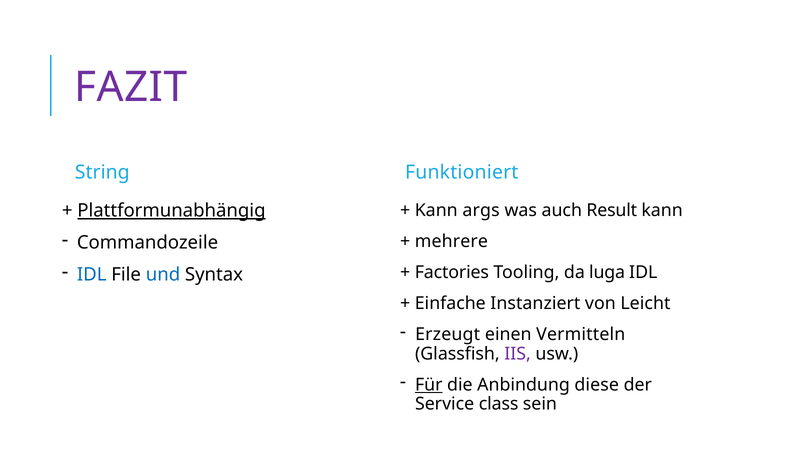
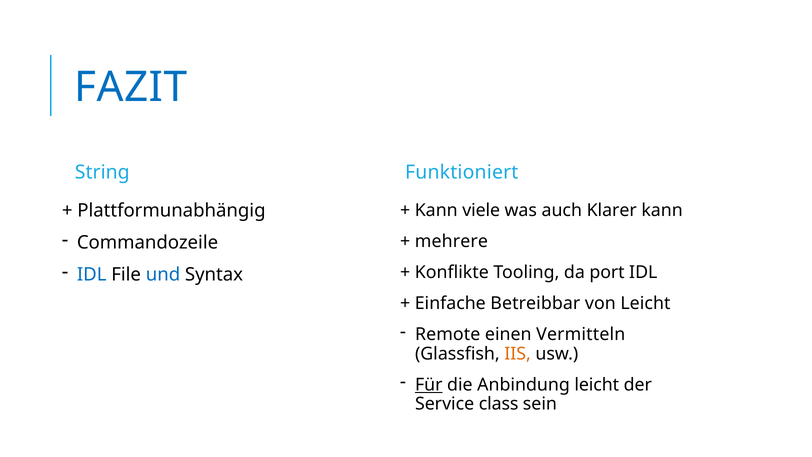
FAZIT colour: purple -> blue (131, 87)
args: args -> viele (481, 210)
Result: Result -> Klarer (612, 210)
Plattformunabhängig underline: present -> none (171, 211)
Factories: Factories -> Konflikte (452, 272)
luga: luga -> port (607, 272)
Instanziert: Instanziert -> Betreibbar (535, 303)
Erzeugt: Erzeugt -> Remote (448, 334)
IIS colour: purple -> orange (518, 353)
Anbindung diese: diese -> leicht (597, 384)
